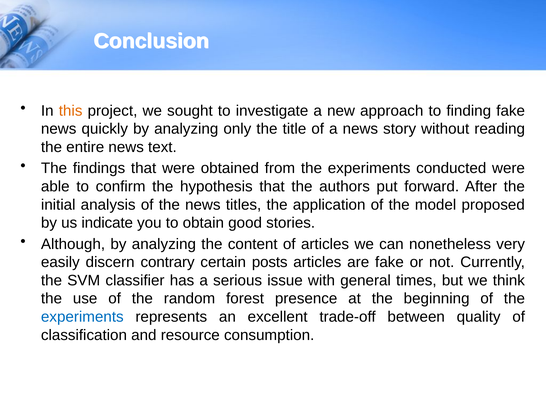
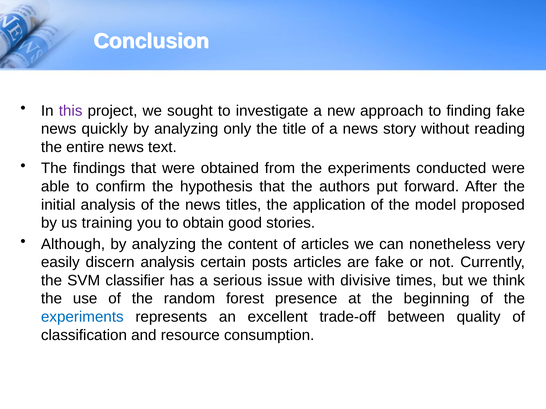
this colour: orange -> purple (71, 111)
indicate: indicate -> training (107, 223)
discern contrary: contrary -> analysis (168, 263)
general: general -> divisive (366, 281)
